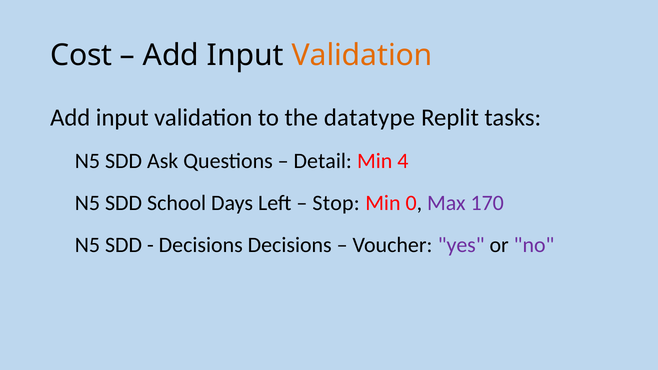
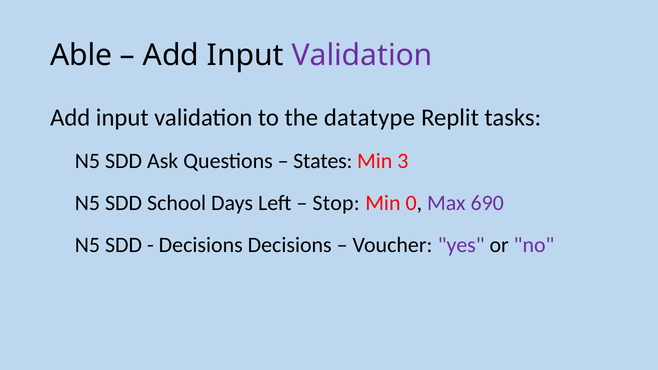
Cost: Cost -> Able (81, 55)
Validation colour: orange -> purple (362, 55)
Detail: Detail -> States (323, 161)
4: 4 -> 3 (403, 161)
170: 170 -> 690 (487, 203)
